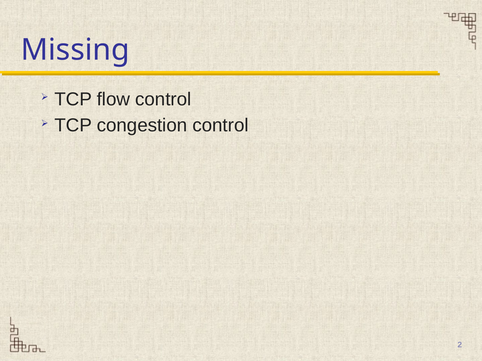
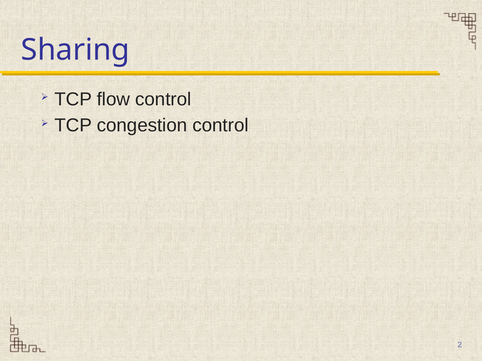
Missing: Missing -> Sharing (75, 50)
